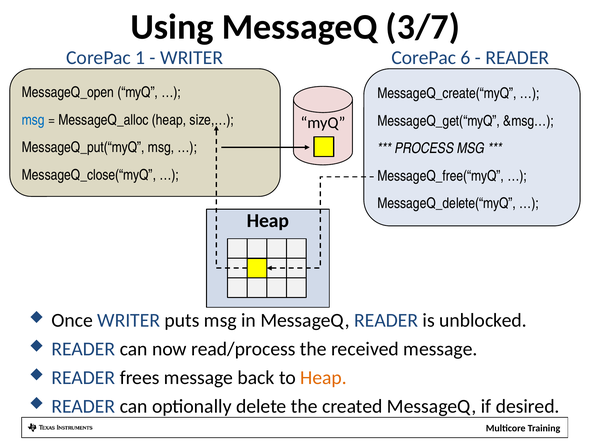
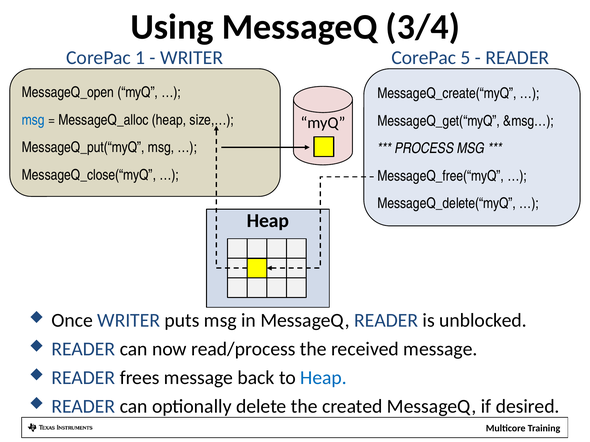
3/7: 3/7 -> 3/4 (423, 27)
6: 6 -> 5 (466, 58)
Heap colour: orange -> blue (324, 378)
